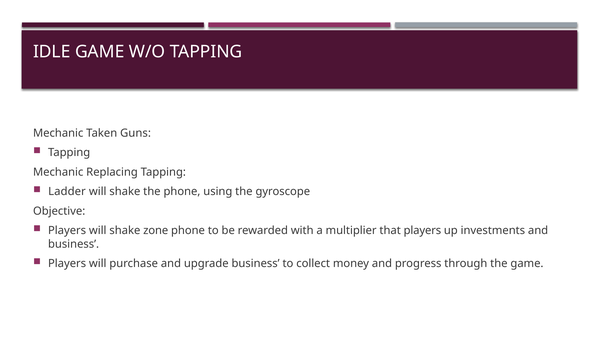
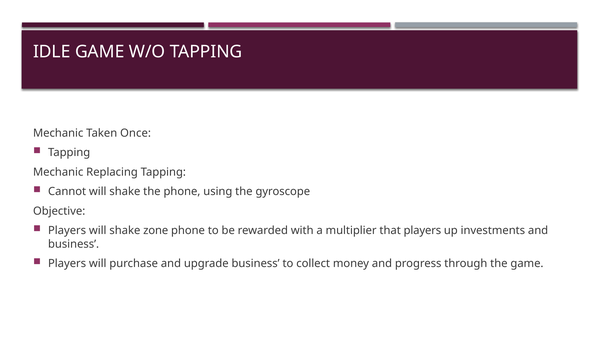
Guns: Guns -> Once (136, 133)
Ladder: Ladder -> Cannot (67, 192)
